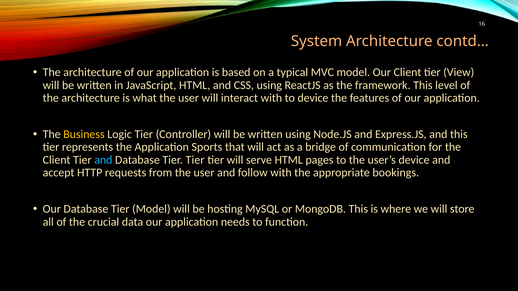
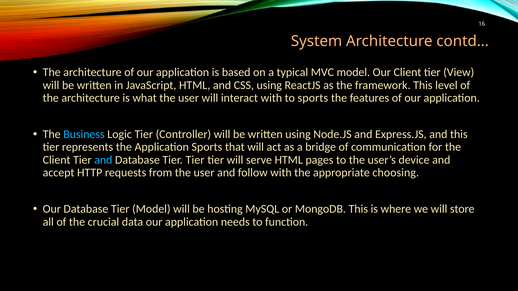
to device: device -> sports (313, 98)
Business colour: yellow -> light blue (84, 134)
bookings: bookings -> choosing (396, 173)
